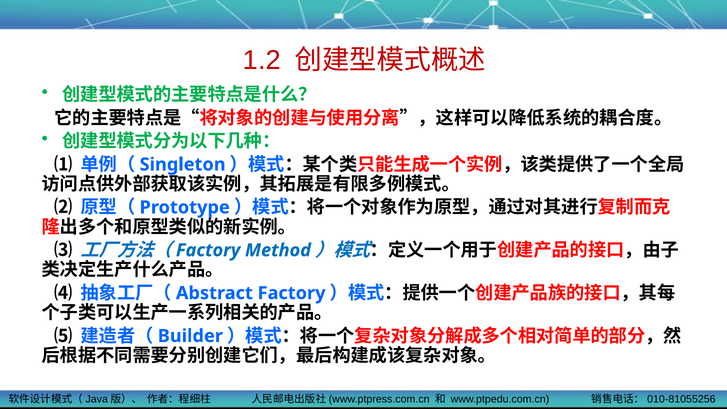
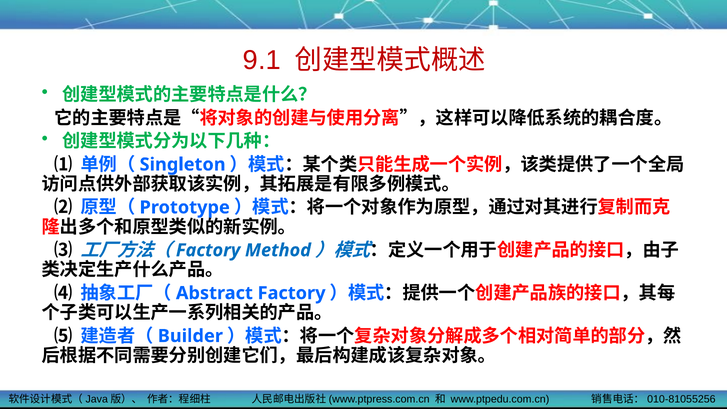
1.2: 1.2 -> 9.1 (262, 60)
